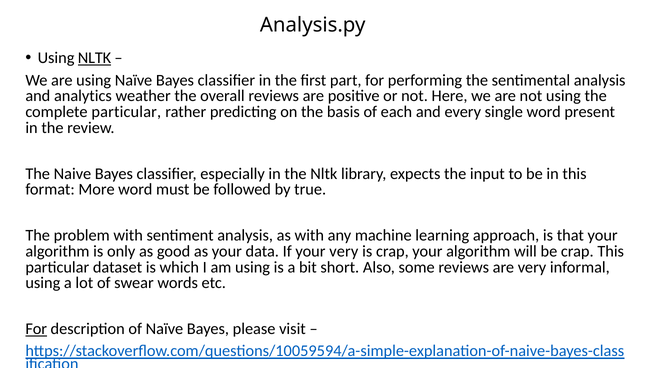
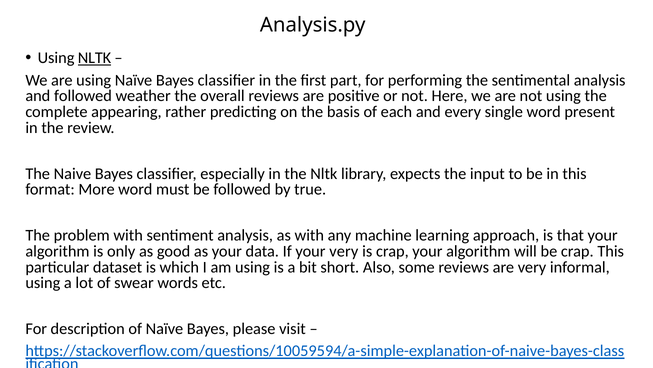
and analytics: analytics -> followed (83, 96)
complete particular: particular -> appearing (126, 112)
For underline: present -> none (36, 328)
